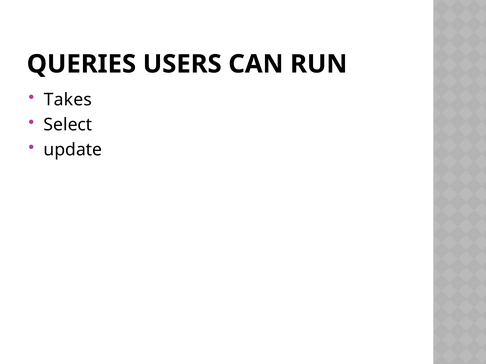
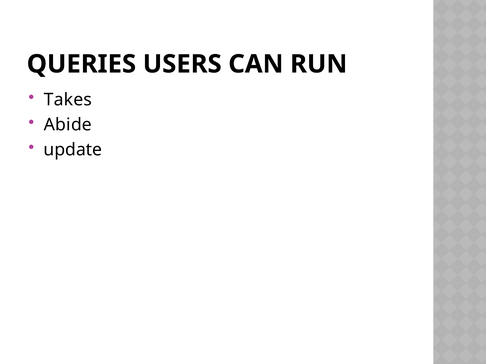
Select: Select -> Abide (68, 125)
